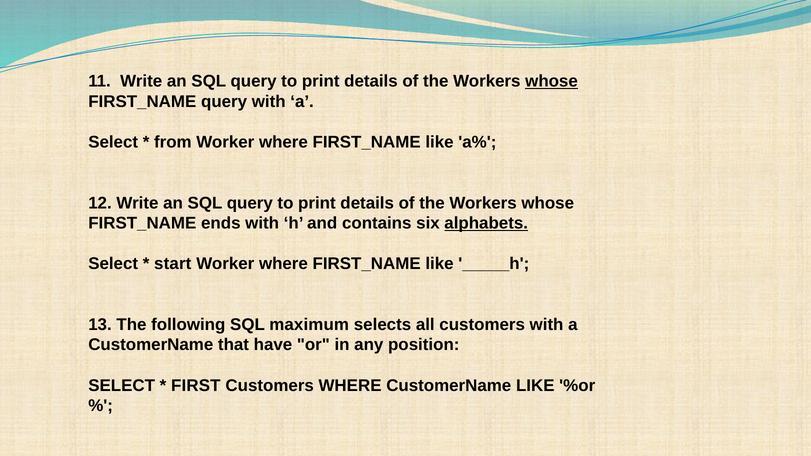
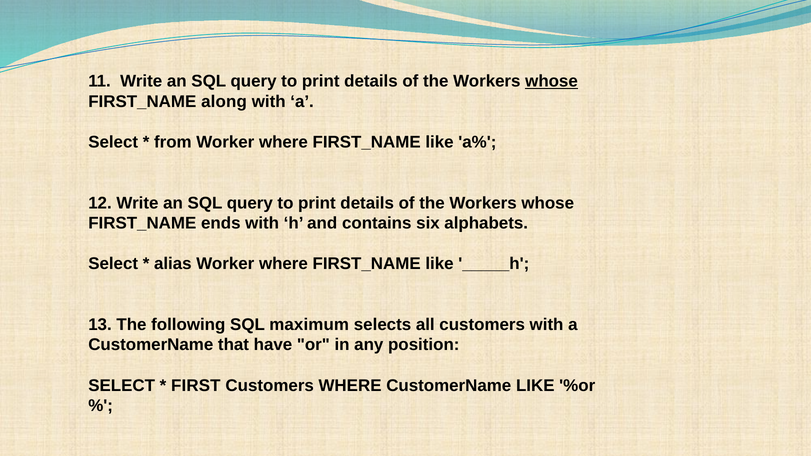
FIRST_NAME query: query -> along (224, 102)
alphabets underline: present -> none (486, 223)
start: start -> alias (173, 264)
